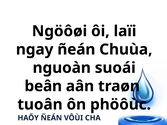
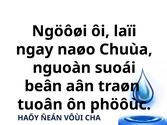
ngay ñeán: ñeán -> naøo (76, 50)
